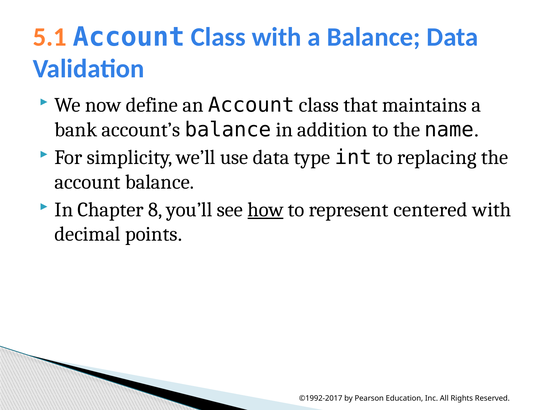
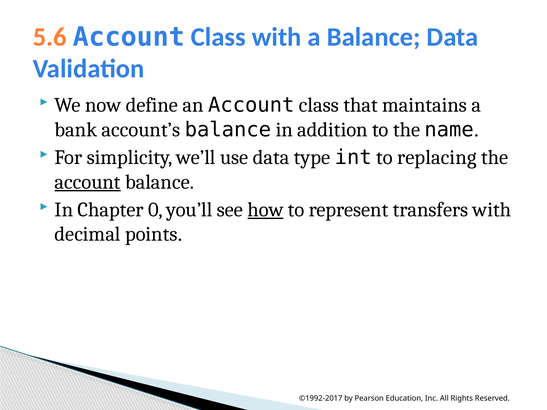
5.1: 5.1 -> 5.6 (50, 37)
account underline: none -> present (88, 182)
8: 8 -> 0 (155, 210)
centered: centered -> transfers (431, 210)
